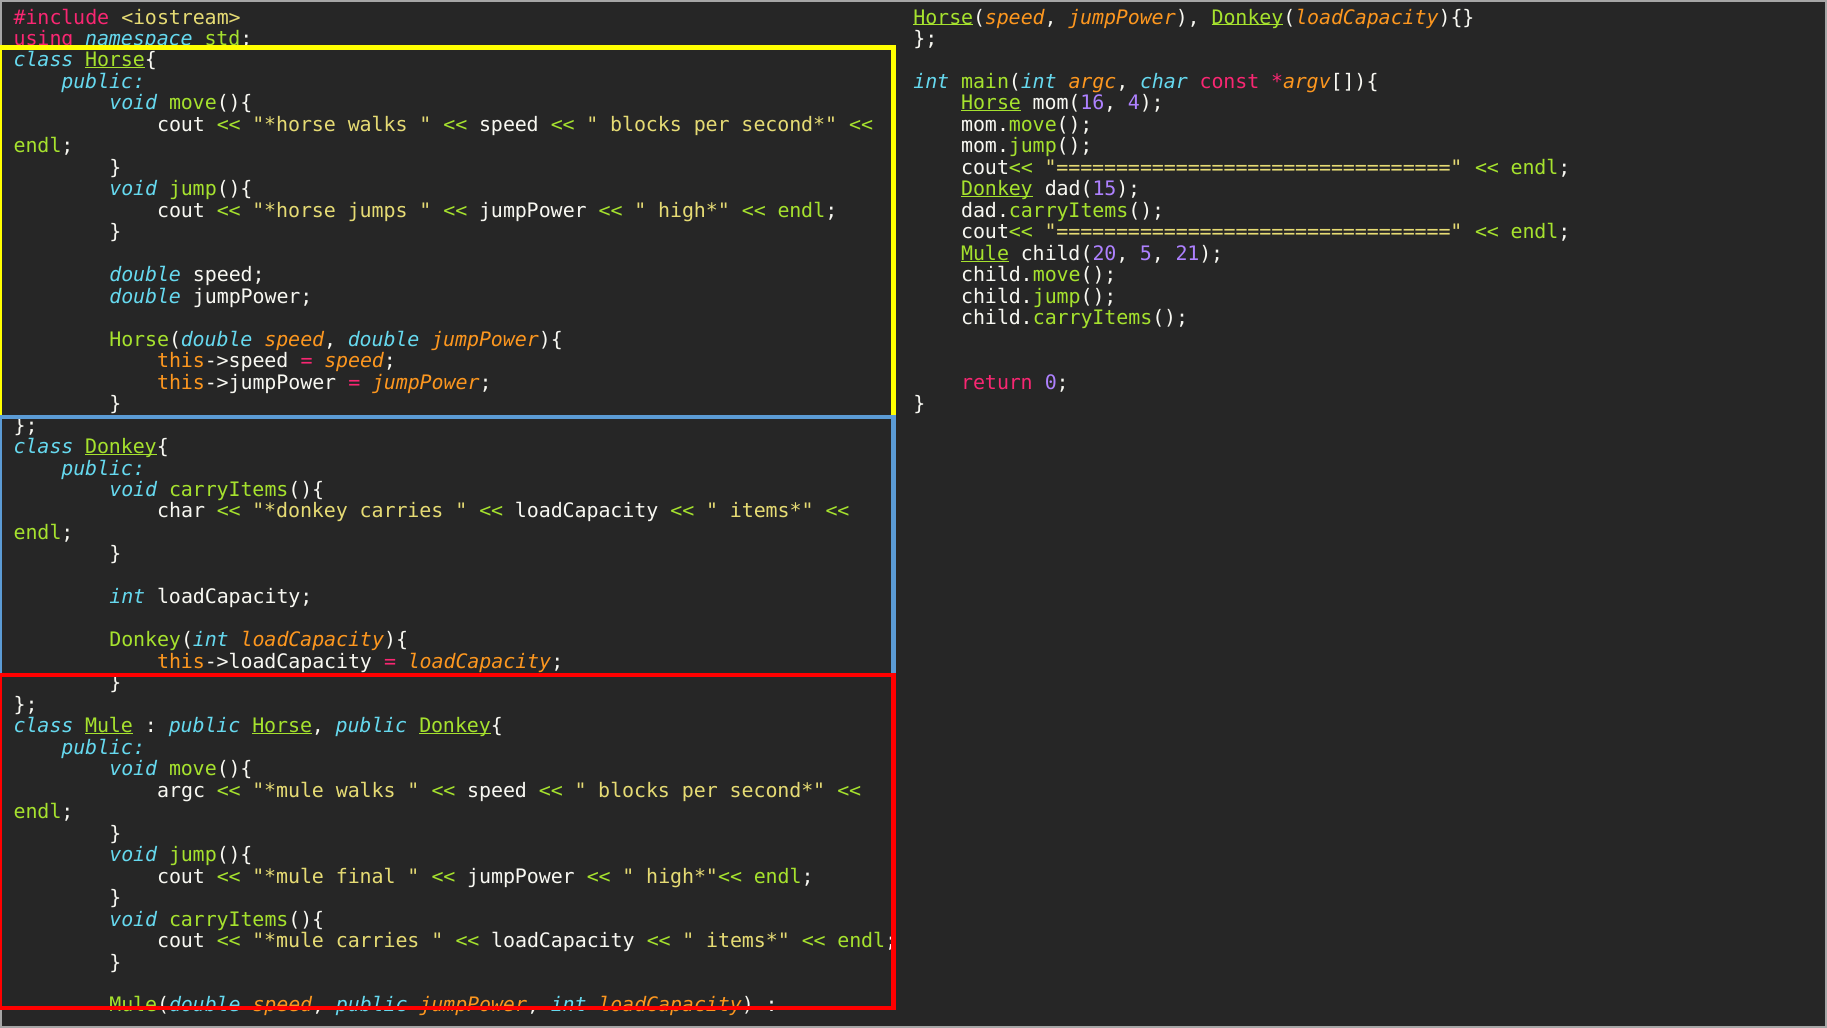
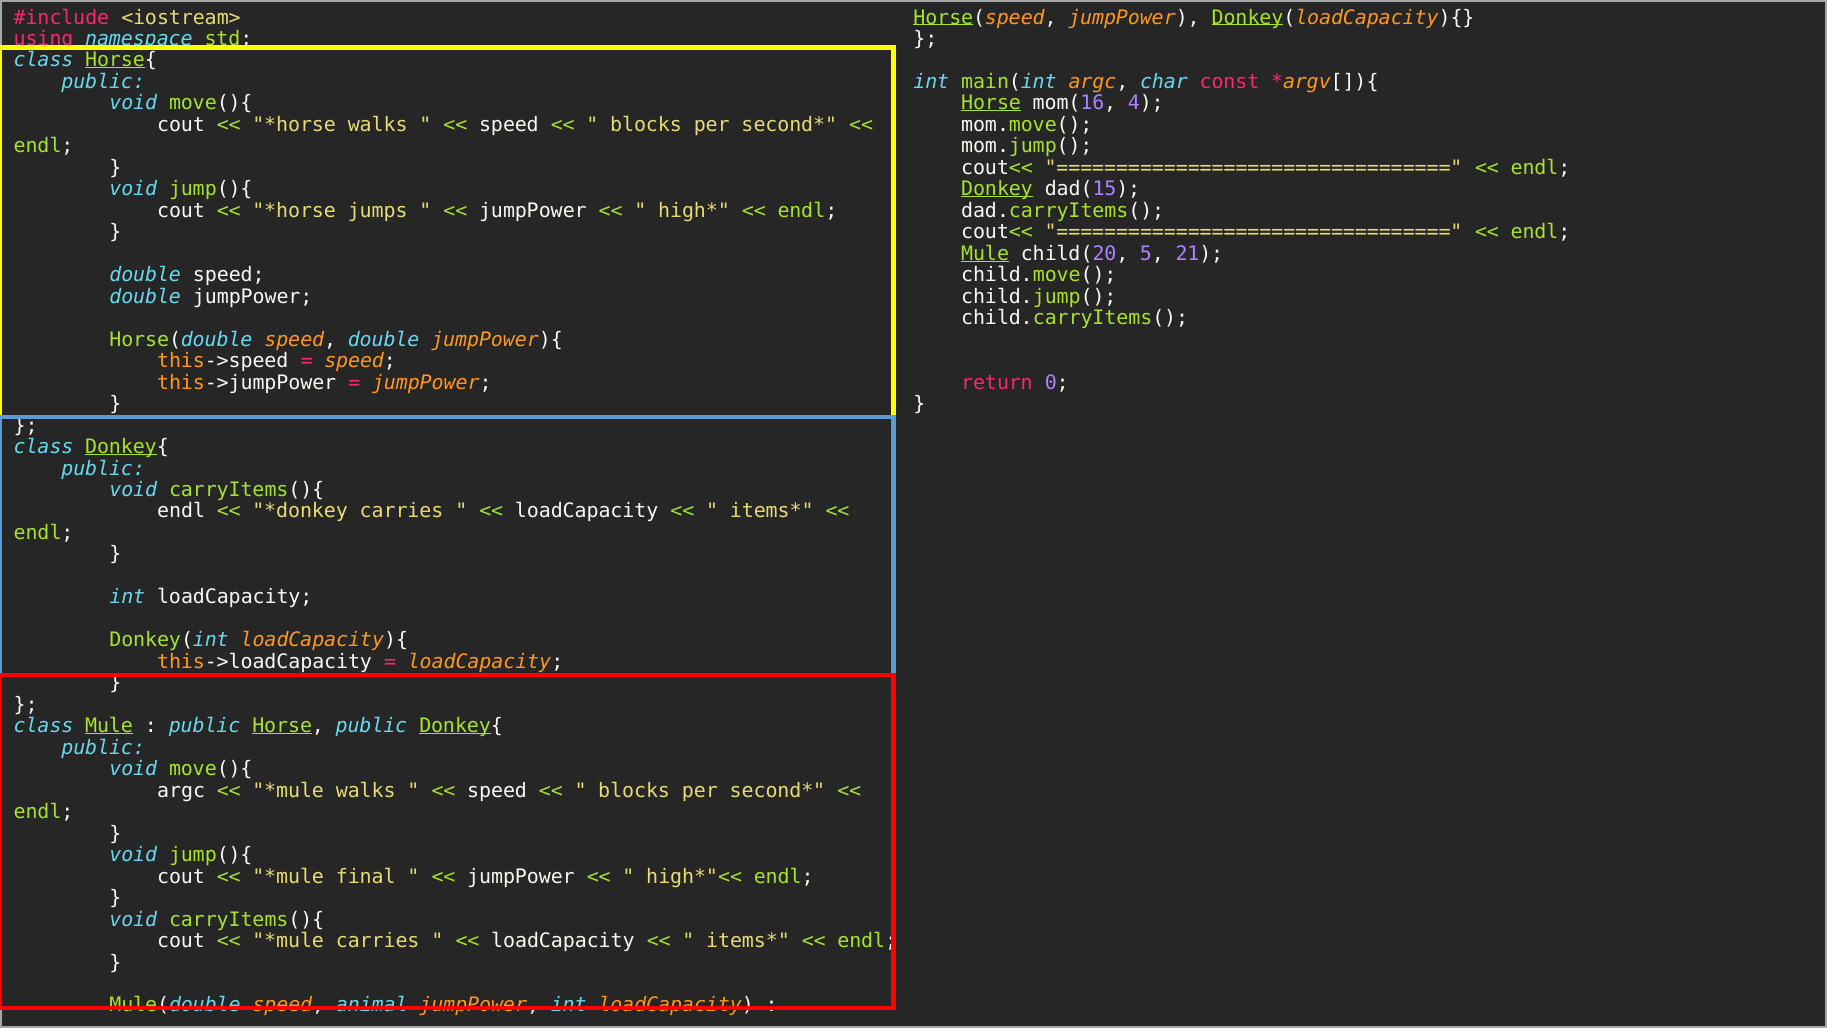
char: char -> endl (181, 511)
speed public: public -> animal (372, 1005)
